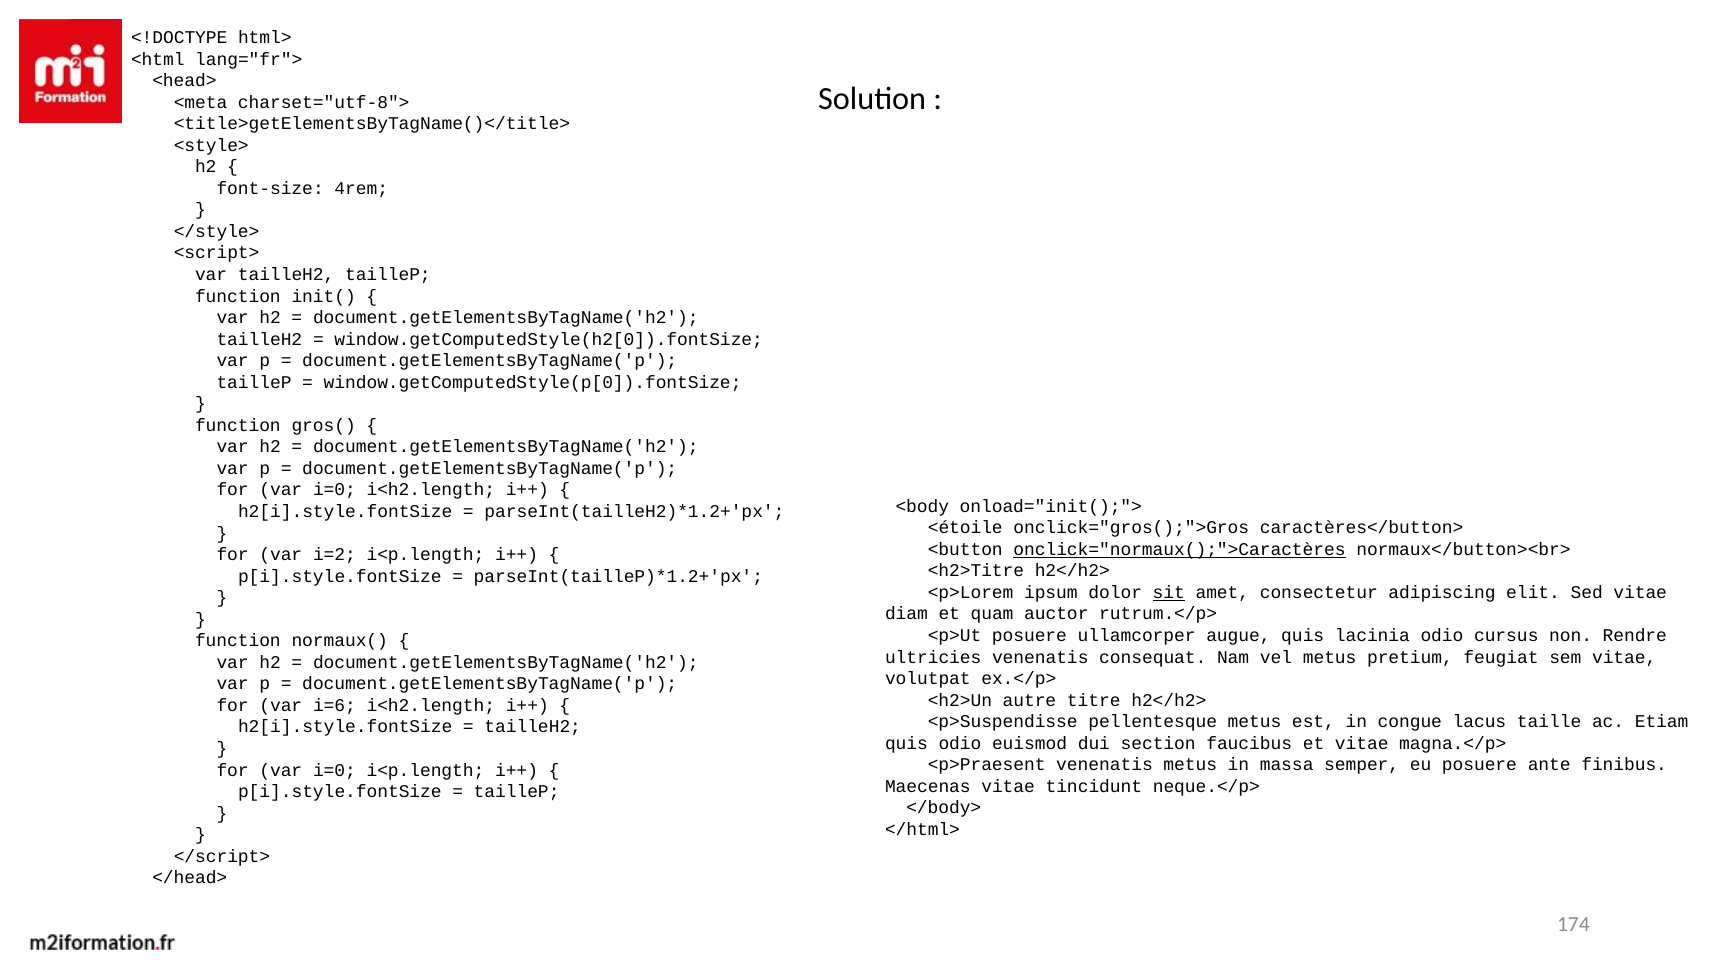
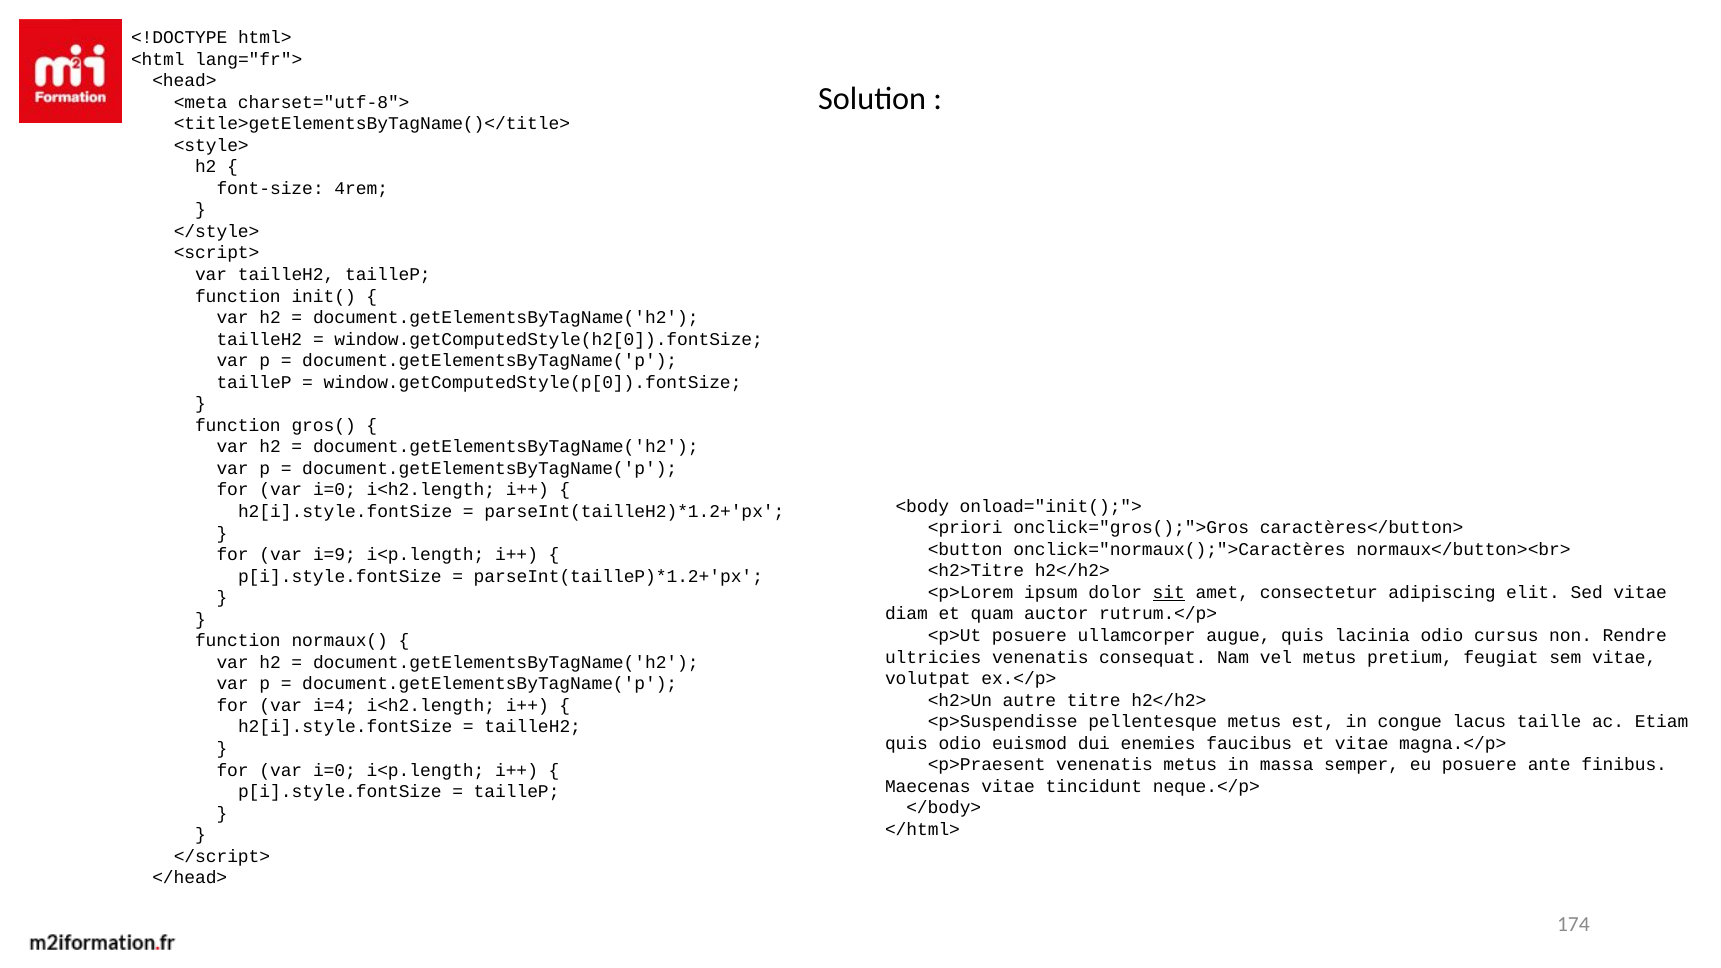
<étoile: <étoile -> <priori (965, 528)
onclick="normaux();">Caractères underline: present -> none (1180, 549)
i=2: i=2 -> i=9 (334, 555)
i=6: i=6 -> i=4 (334, 706)
section: section -> enemies (1158, 743)
